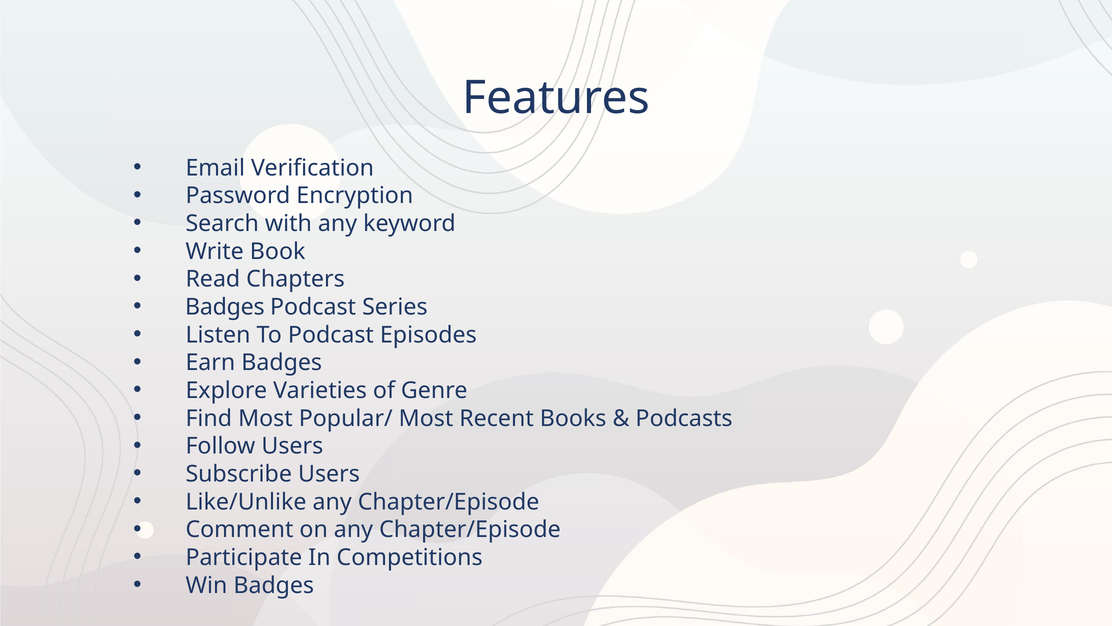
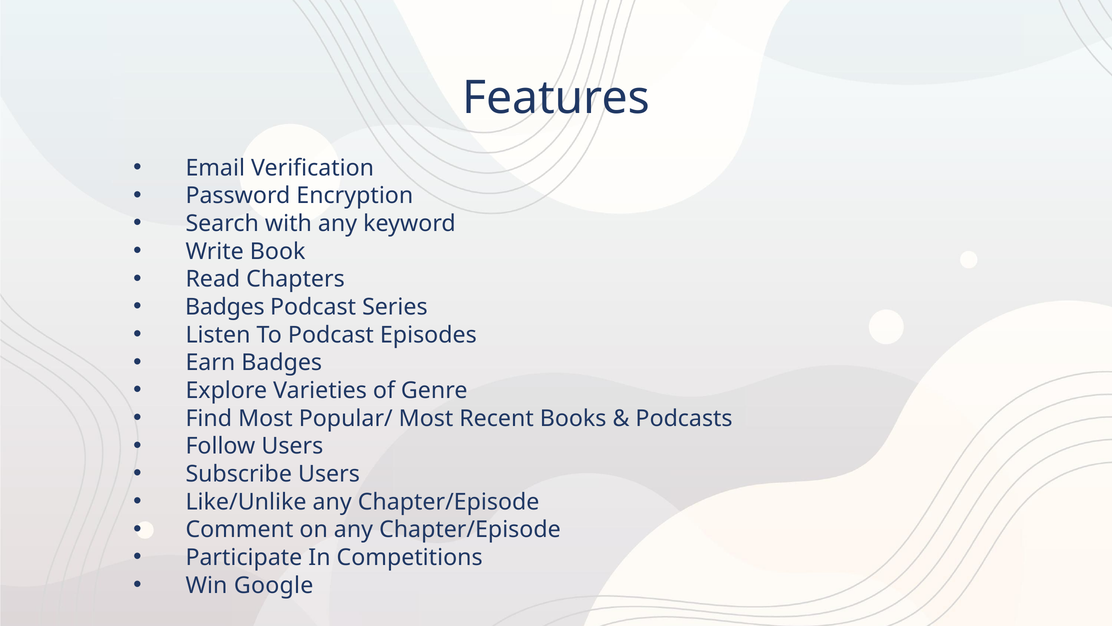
Win Badges: Badges -> Google (274, 585)
